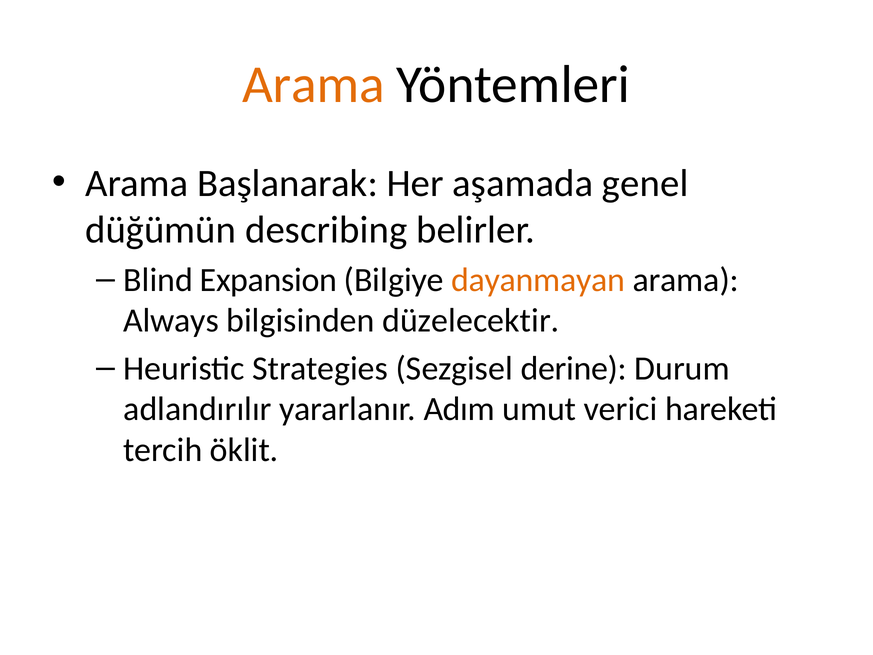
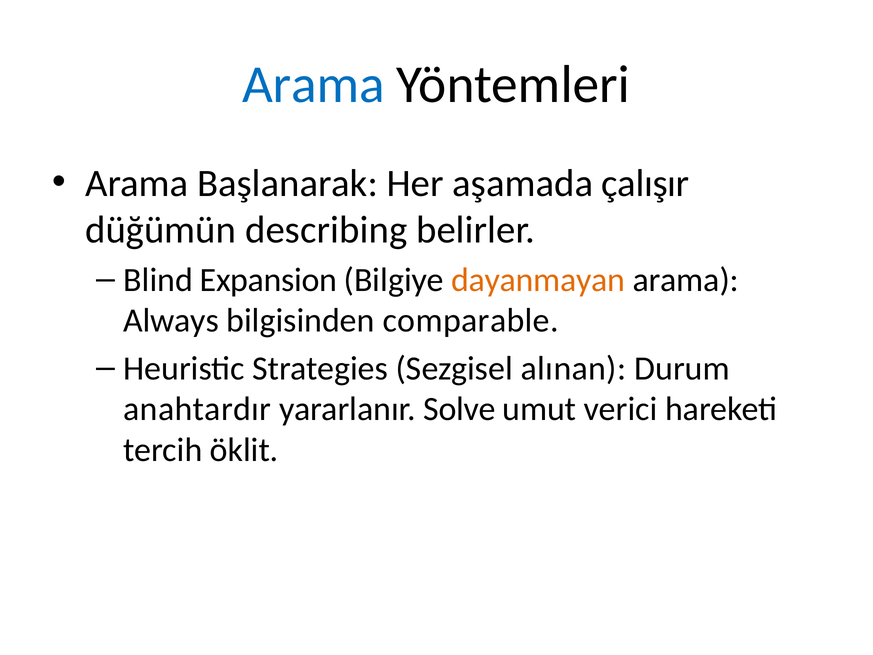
Arama colour: orange -> blue (313, 85)
genel: genel -> çalışır (645, 183)
düzelecektir: düzelecektir -> comparable (471, 321)
derine: derine -> alınan (573, 368)
adlandırılır: adlandırılır -> anahtardır (197, 409)
Adım: Adım -> Solve (459, 409)
